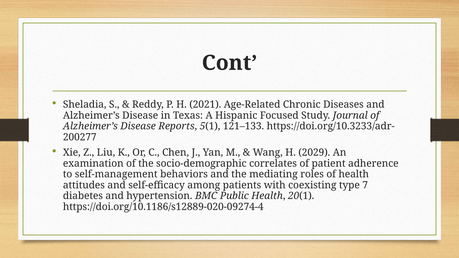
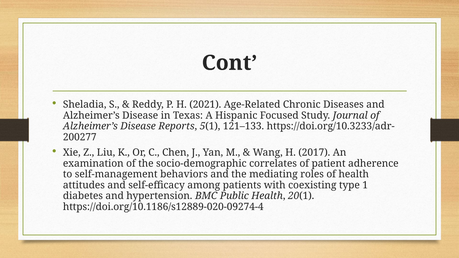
2029: 2029 -> 2017 (314, 153)
7: 7 -> 1 (365, 185)
